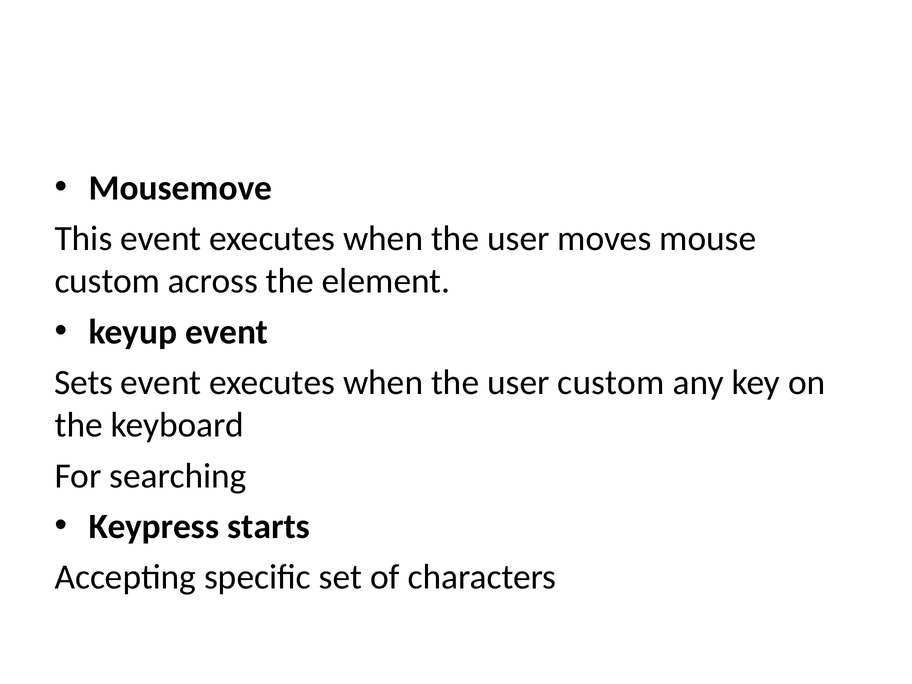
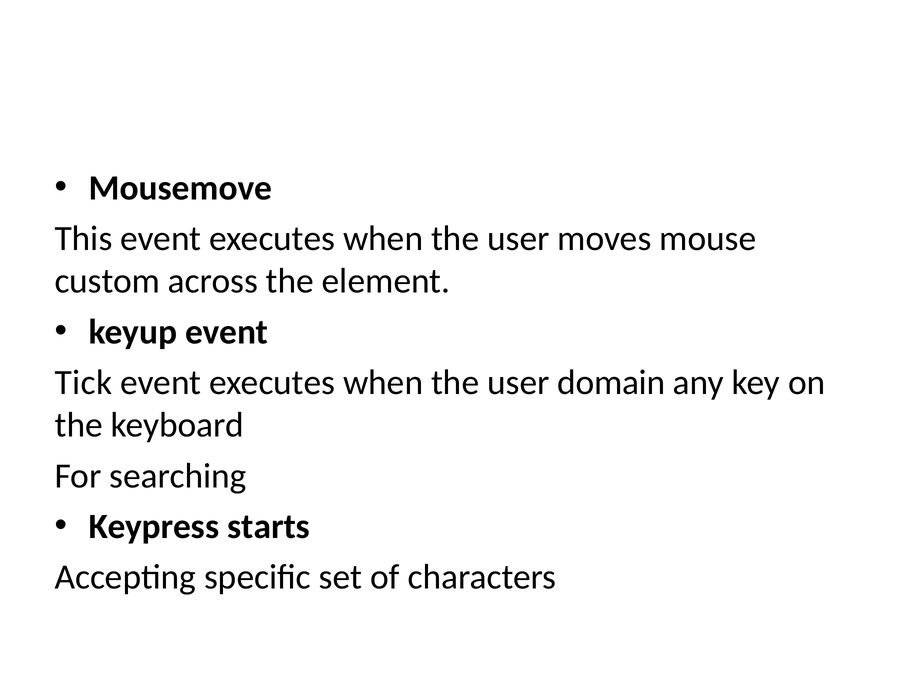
Sets: Sets -> Tick (83, 383)
user custom: custom -> domain (611, 383)
